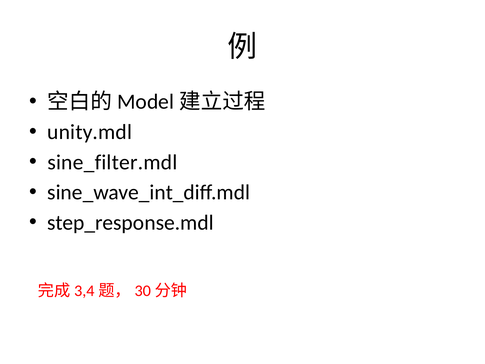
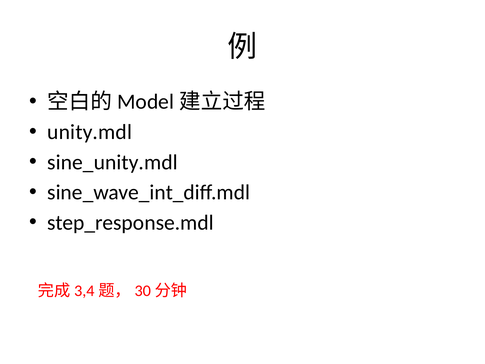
sine_filter.mdl: sine_filter.mdl -> sine_unity.mdl (112, 162)
